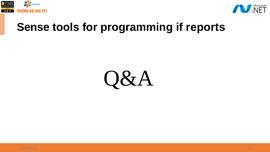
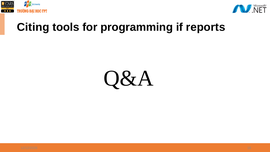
Sense: Sense -> Citing (33, 27)
